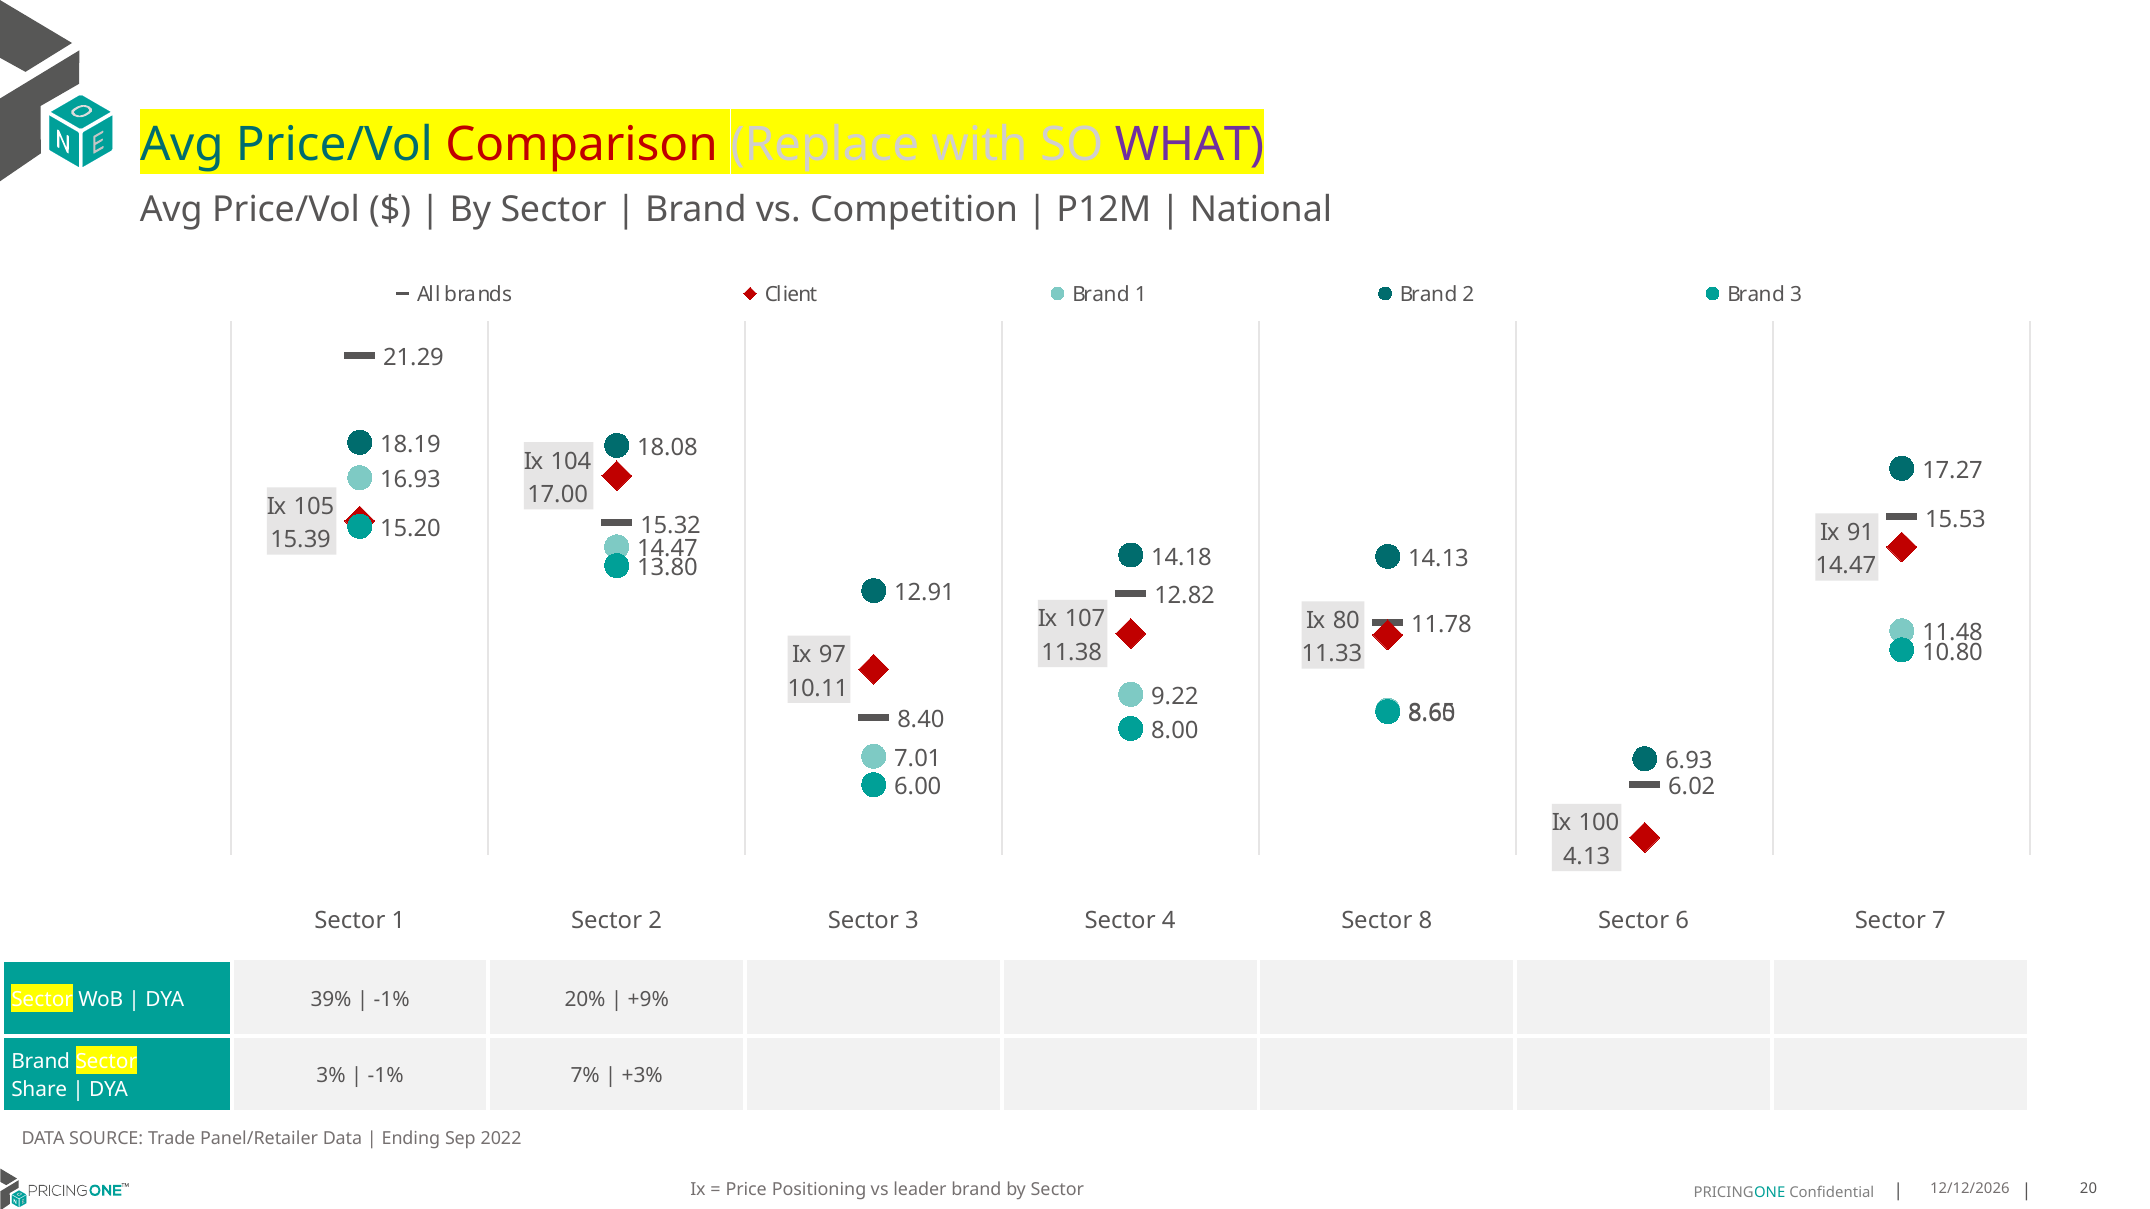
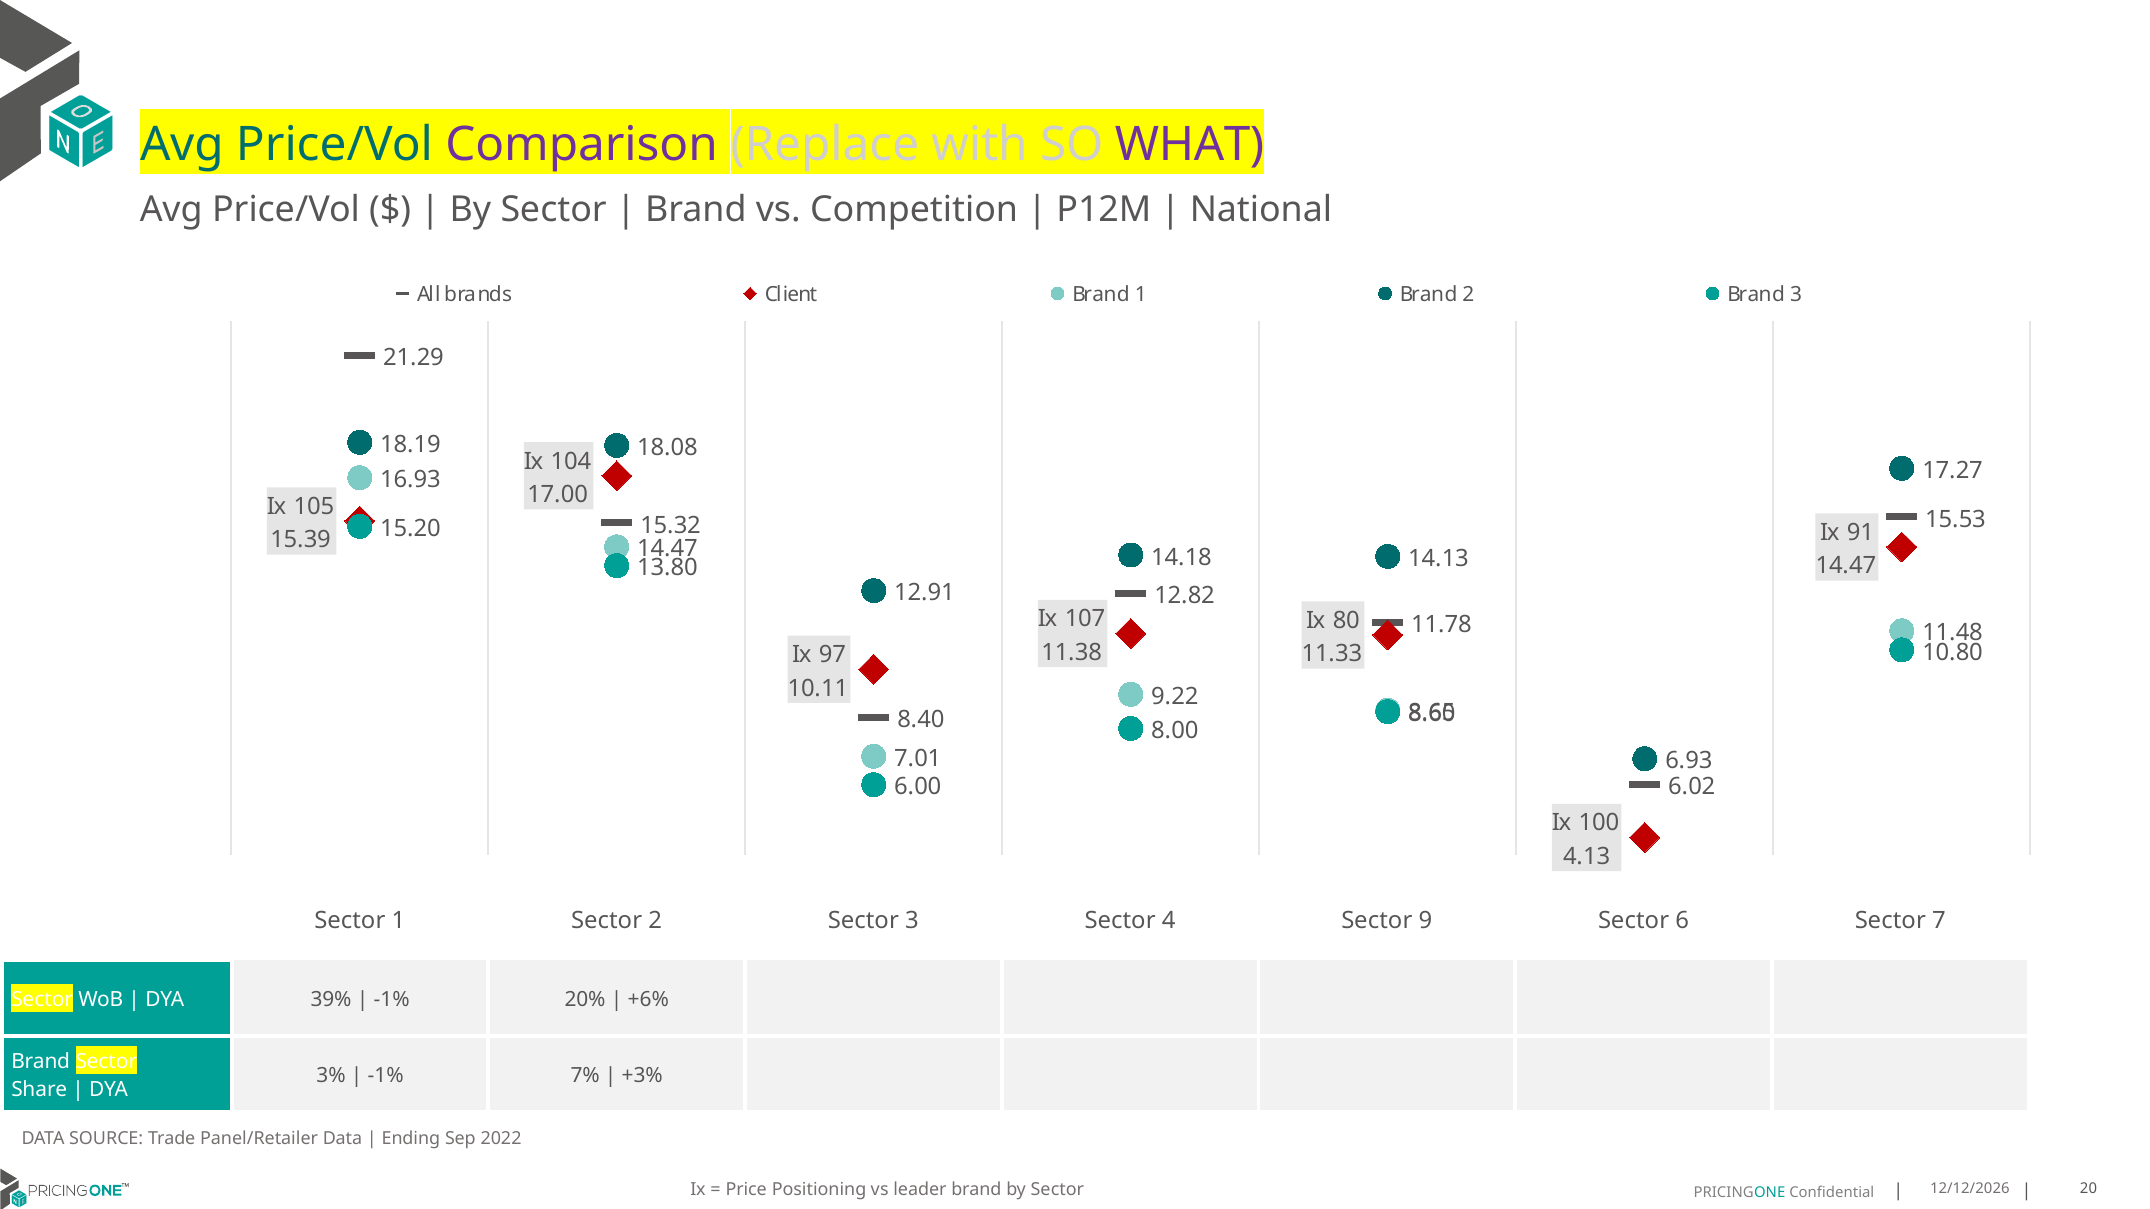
Comparison colour: red -> purple (582, 144)
8: 8 -> 9 (1425, 921)
+9%: +9% -> +6% (648, 1000)
